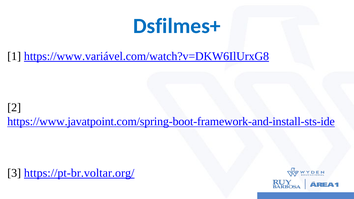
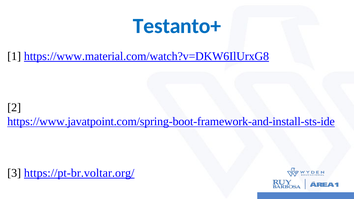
Dsfilmes+: Dsfilmes+ -> Testanto+ (177, 26)
https://www.variável.com/watch?v=DKW6IlUrxG8: https://www.variável.com/watch?v=DKW6IlUrxG8 -> https://www.material.com/watch?v=DKW6IlUrxG8 (146, 56)
